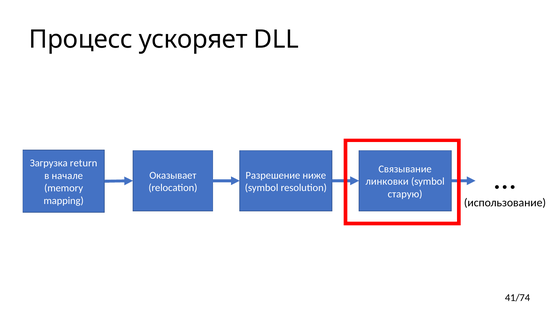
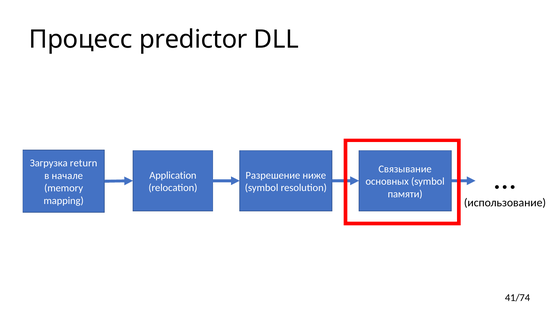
ускоряет: ускоряет -> predictor (193, 39)
Оказывает: Оказывает -> Application (173, 175)
линковки: линковки -> основных (387, 182)
старую: старую -> памяти (405, 194)
